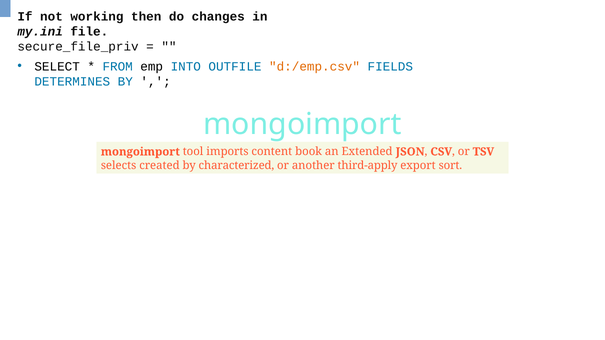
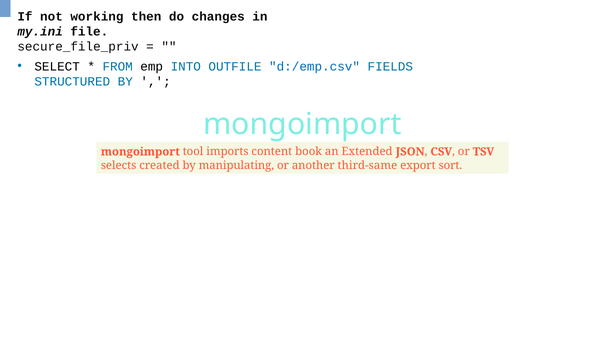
d:/emp.csv colour: orange -> blue (315, 66)
DETERMINES: DETERMINES -> STRUCTURED (72, 82)
characterized: characterized -> manipulating (236, 165)
third-apply: third-apply -> third-same (367, 165)
